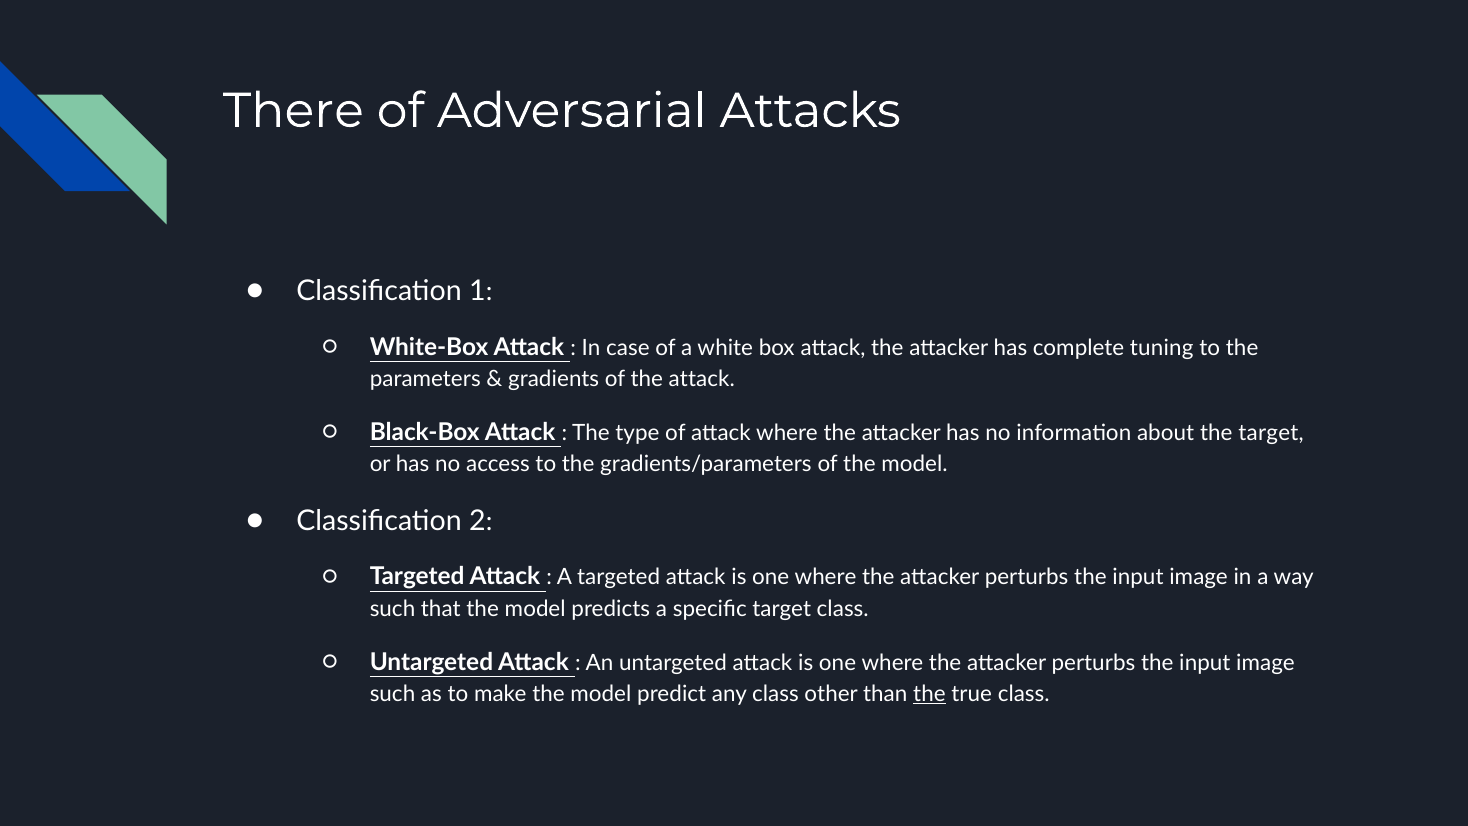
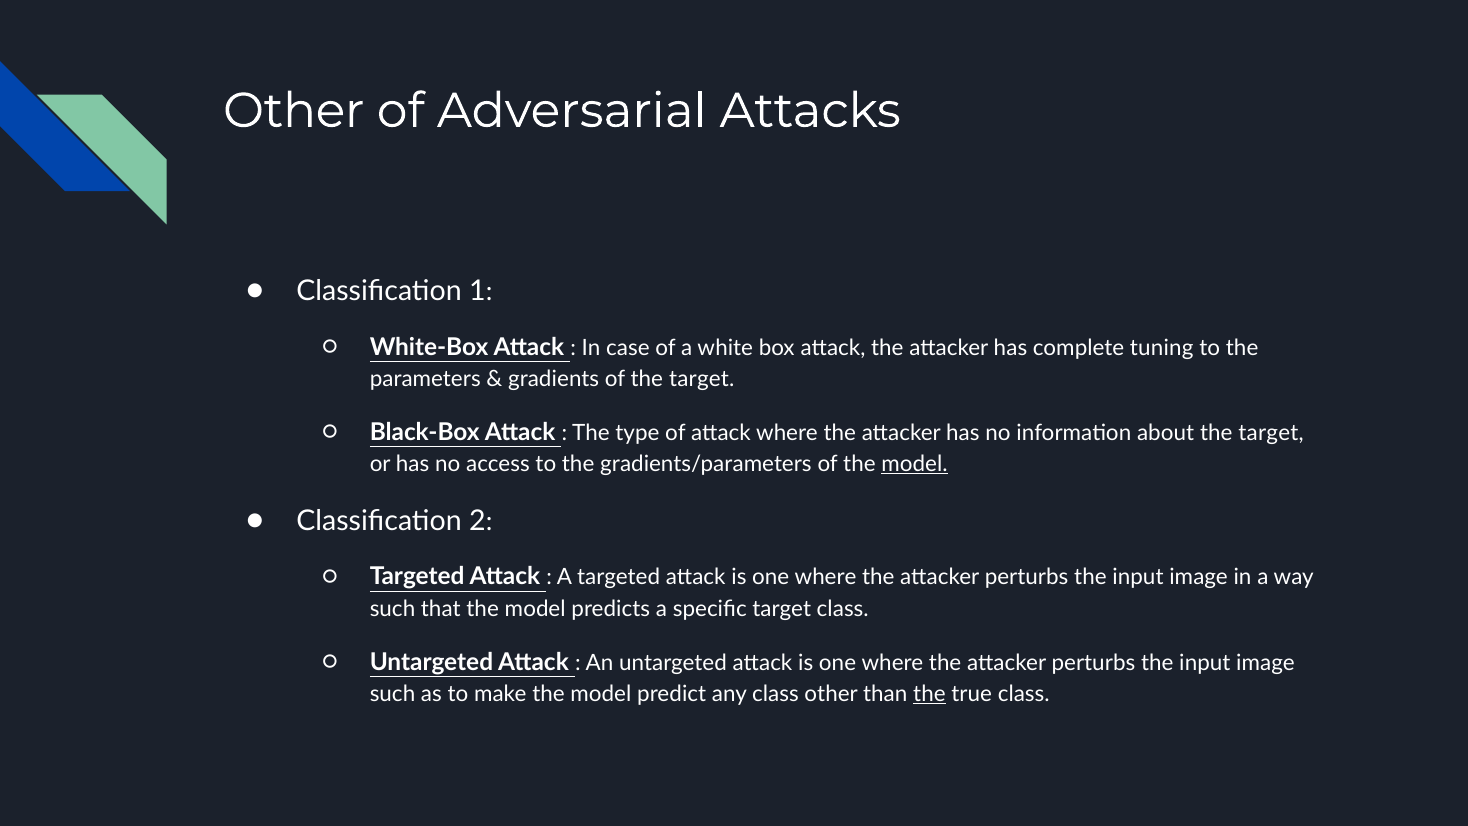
There: There -> Other (294, 111)
of the attack: attack -> target (702, 379)
model underline: none -> present (914, 464)
